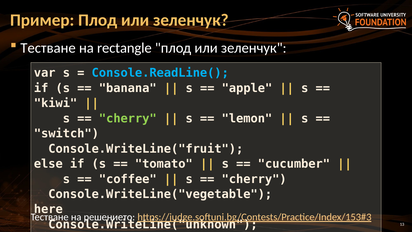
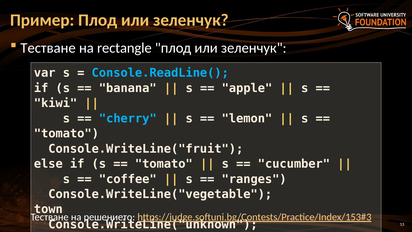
cherry colour: light green -> light blue (128, 118)
switch: switch -> tomato (66, 133)
cherry: cherry -> ranges (254, 179)
here: here -> town (48, 209)
